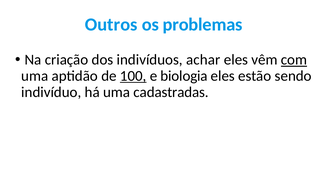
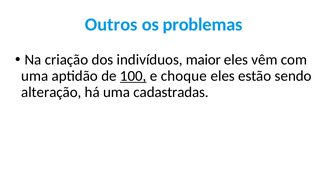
achar: achar -> maior (203, 60)
com underline: present -> none (294, 60)
biologia: biologia -> choque (184, 76)
indivíduo: indivíduo -> alteração (51, 92)
